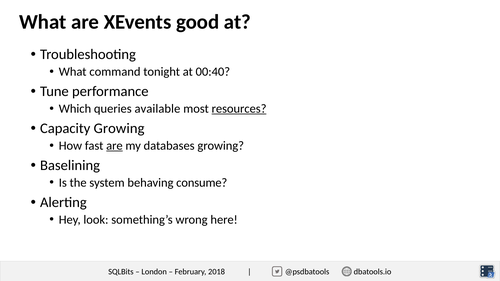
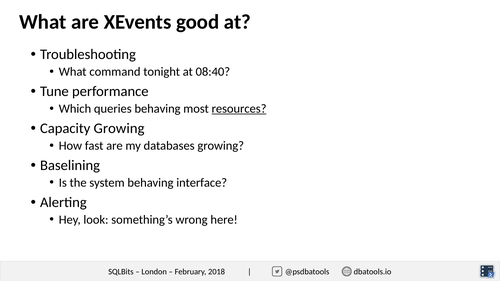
00:40: 00:40 -> 08:40 (213, 72)
queries available: available -> behaving (158, 109)
are underline: present -> none (114, 146)
consume: consume -> interface (202, 183)
